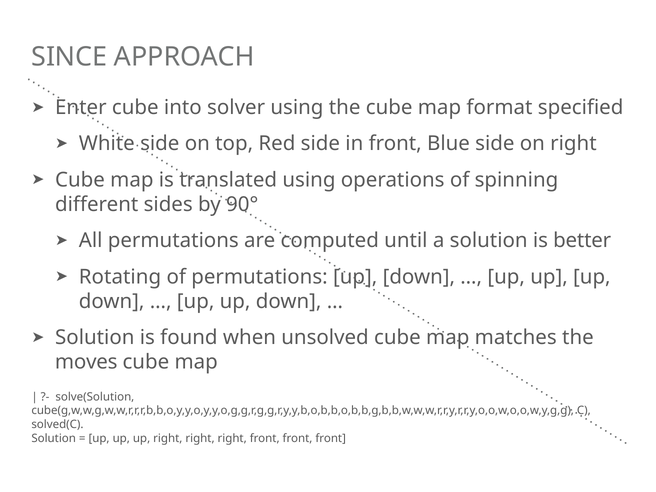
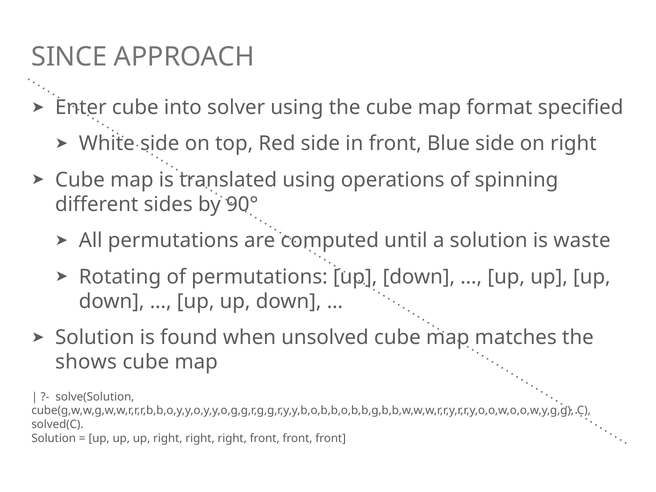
better: better -> waste (582, 241)
moves: moves -> shows (86, 362)
